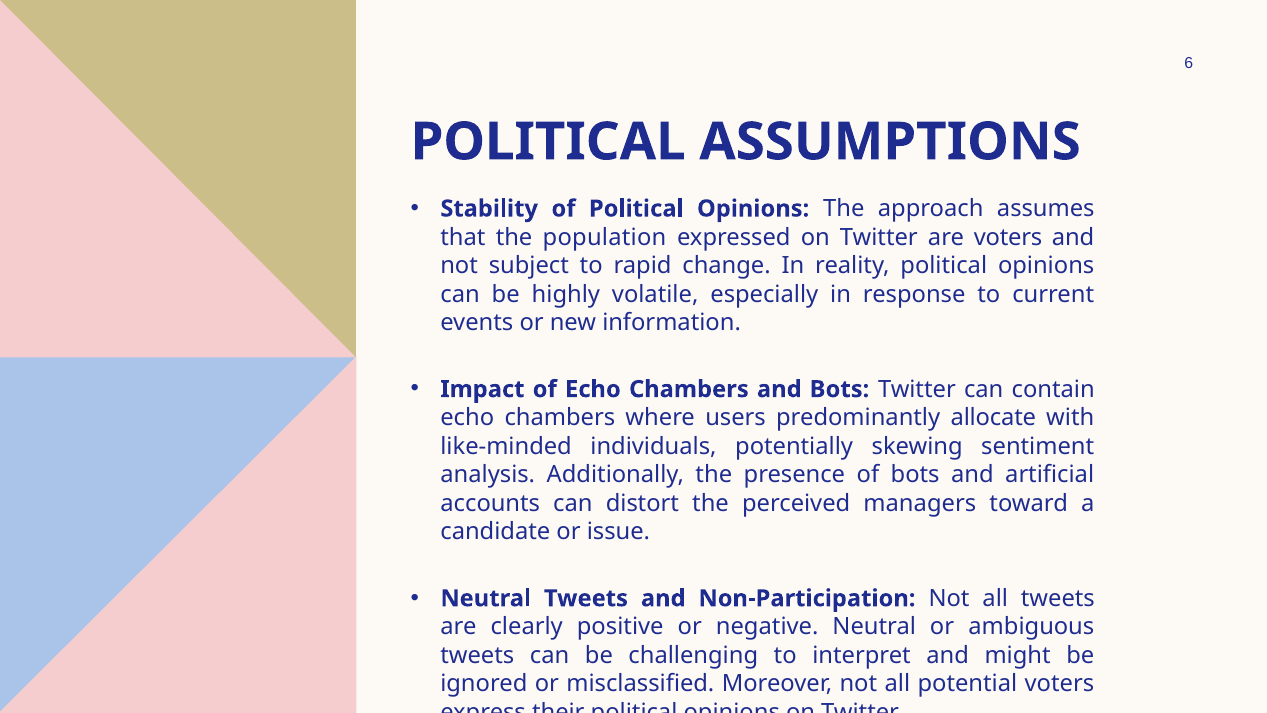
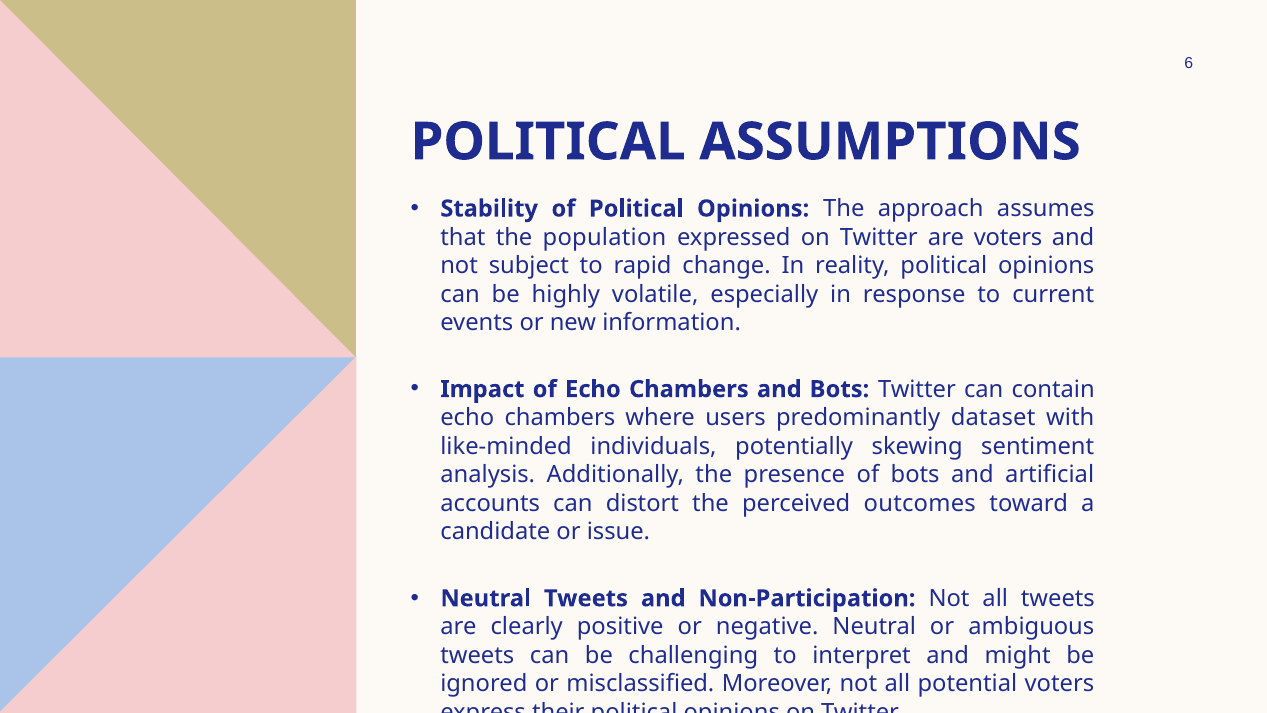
allocate: allocate -> dataset (993, 418)
managers: managers -> outcomes (920, 503)
